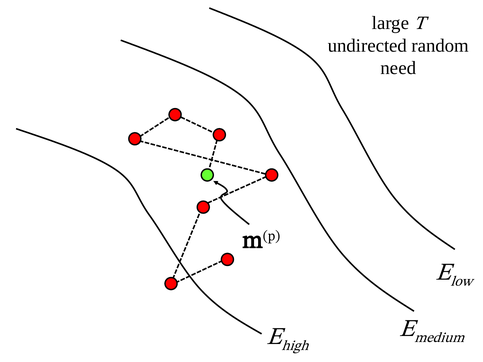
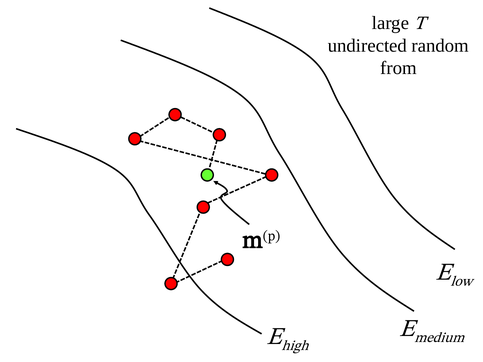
need: need -> from (398, 68)
